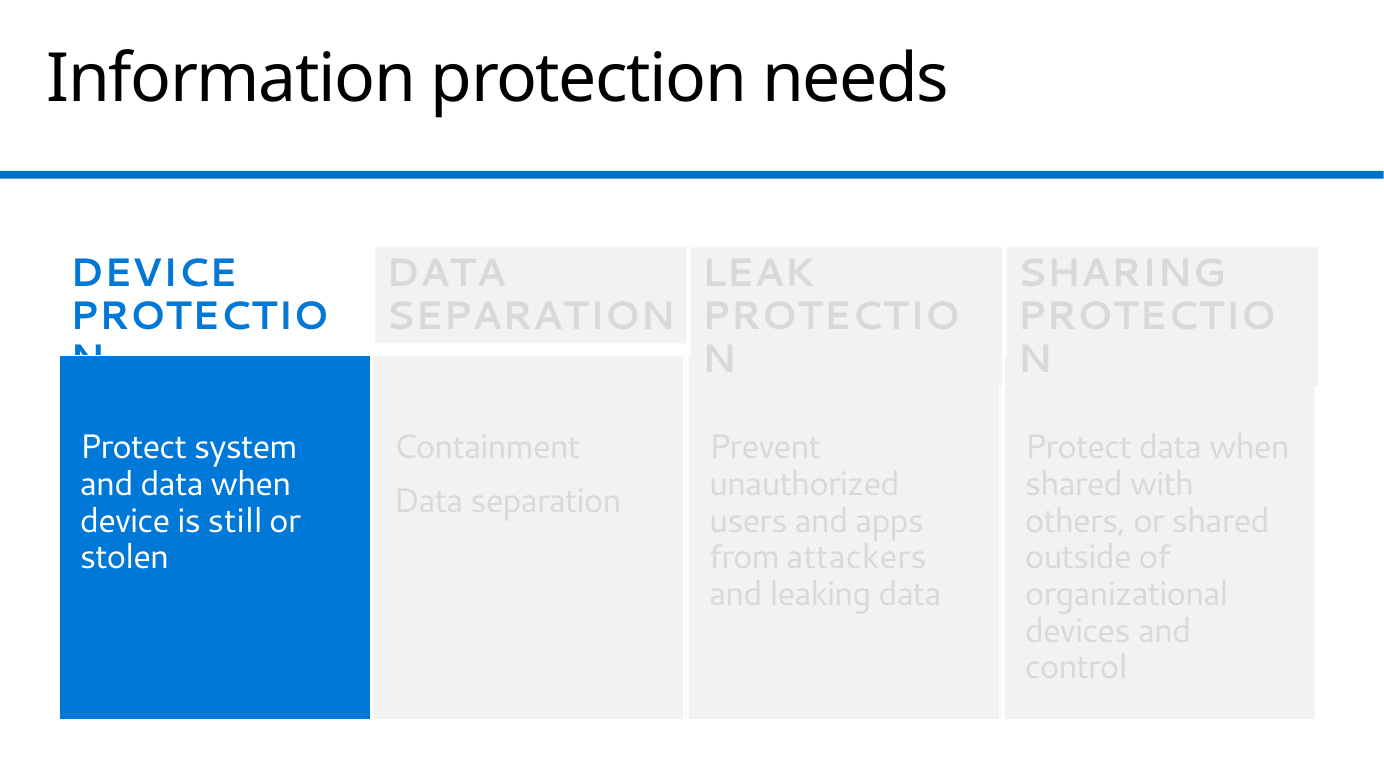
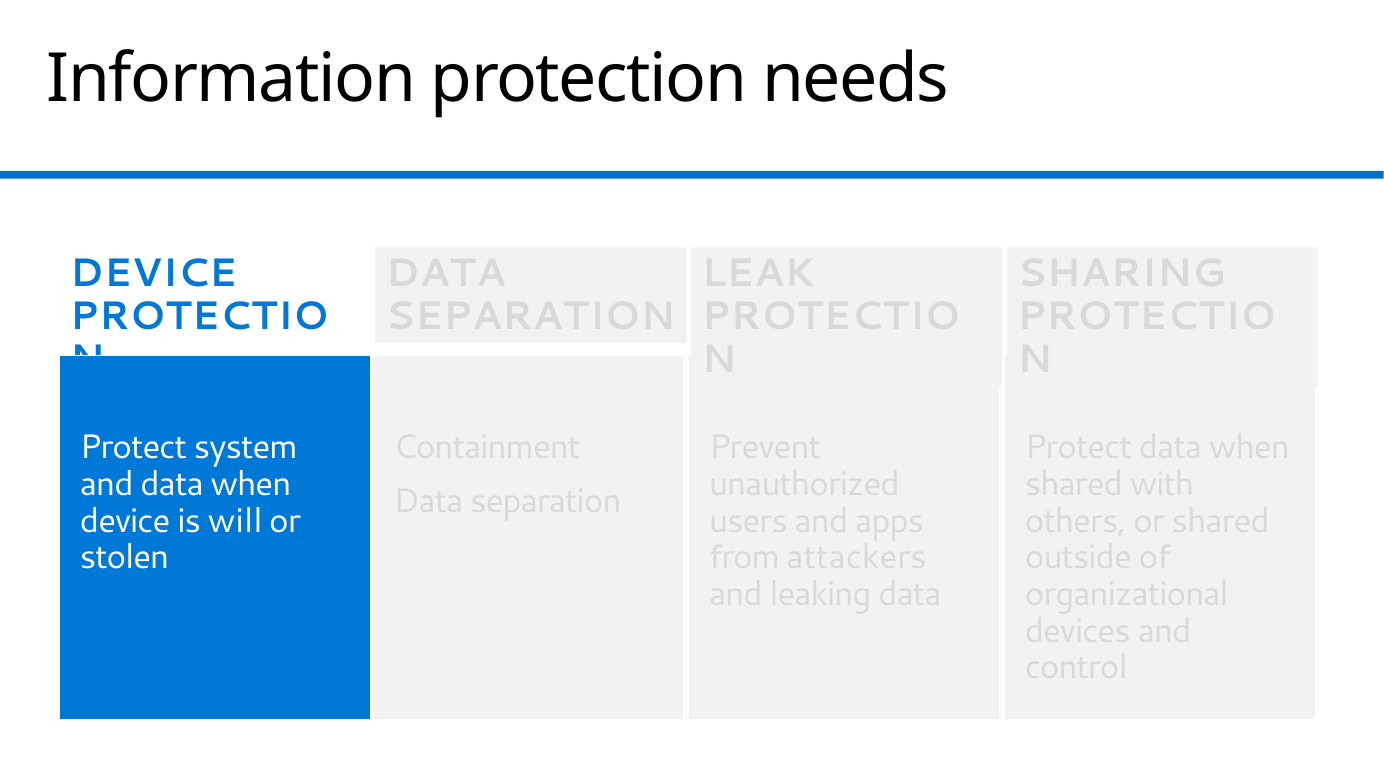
still: still -> will (235, 520)
